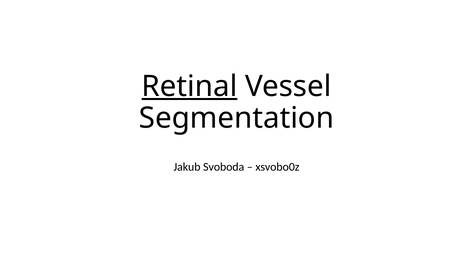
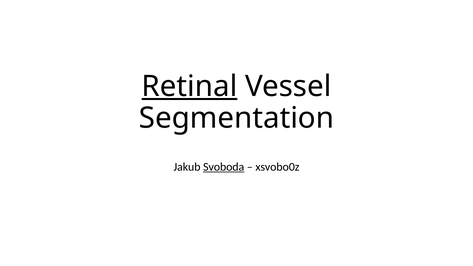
Svoboda underline: none -> present (224, 167)
